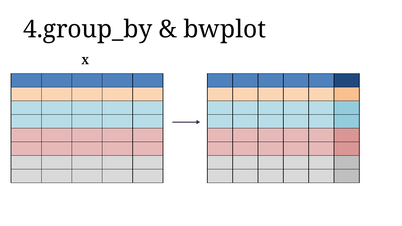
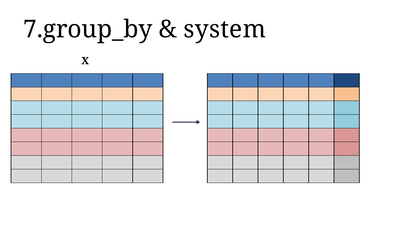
4.group_by: 4.group_by -> 7.group_by (88, 29)
bwplot: bwplot -> system (225, 29)
